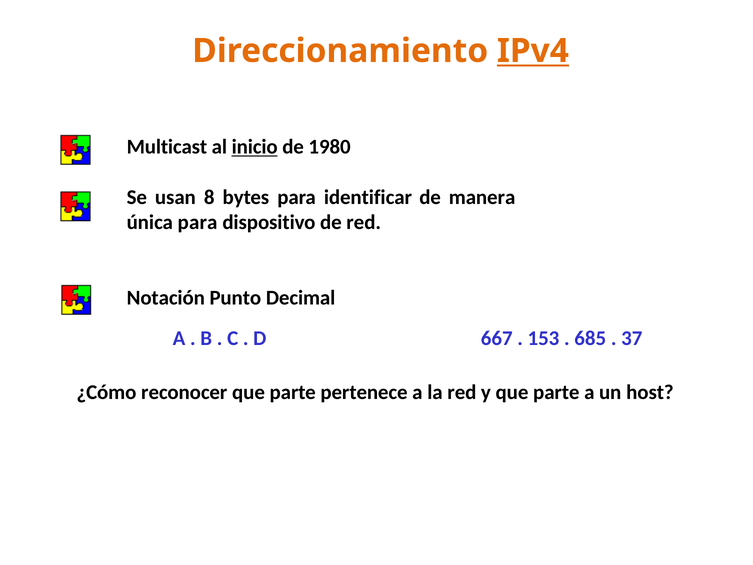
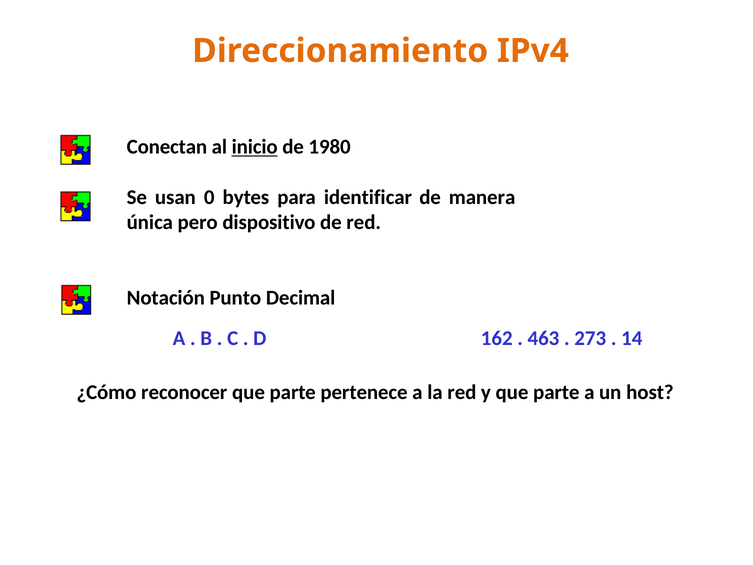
IPv4 underline: present -> none (533, 51)
Multicast: Multicast -> Conectan (167, 147)
8: 8 -> 0 (209, 197)
única para: para -> pero (198, 222)
667: 667 -> 162 (497, 338)
153: 153 -> 463 (543, 338)
685: 685 -> 273 (590, 338)
37: 37 -> 14 (632, 338)
